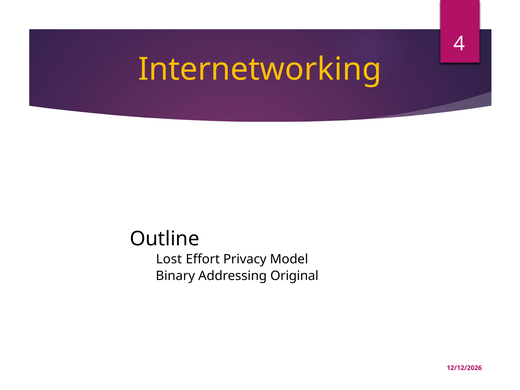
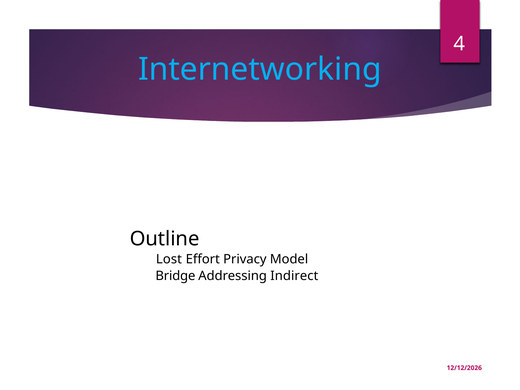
Internetworking colour: yellow -> light blue (260, 69)
Binary: Binary -> Bridge (175, 276)
Original: Original -> Indirect (294, 276)
